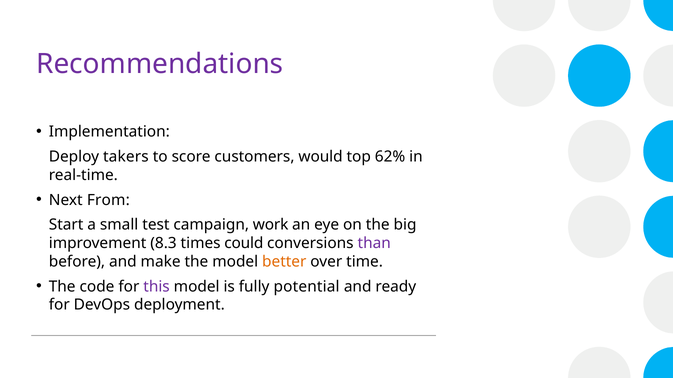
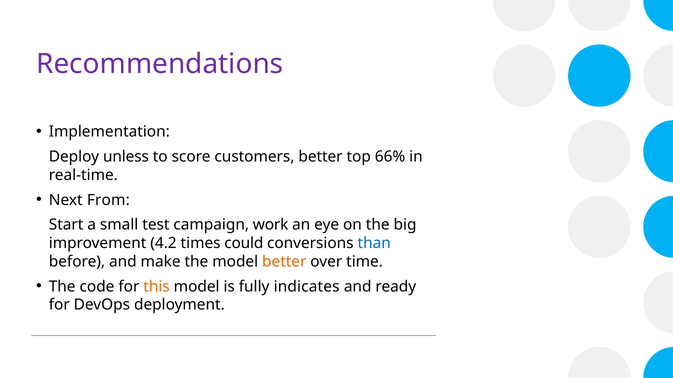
takers: takers -> unless (126, 157)
customers would: would -> better (321, 157)
62%: 62% -> 66% (390, 157)
8.3: 8.3 -> 4.2 (164, 244)
than colour: purple -> blue (374, 244)
this colour: purple -> orange (157, 287)
potential: potential -> indicates (307, 287)
